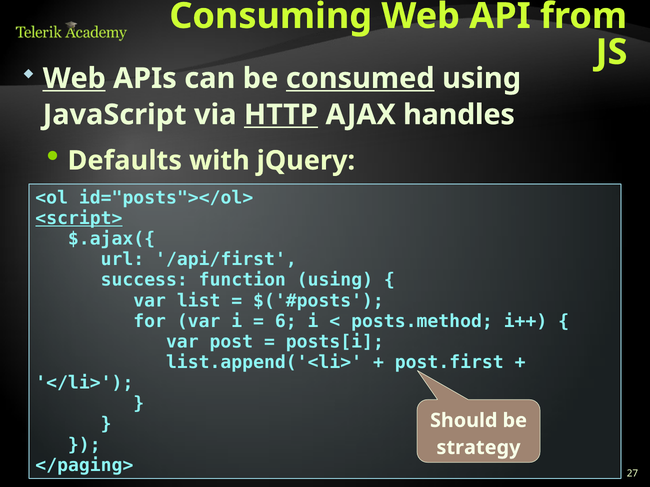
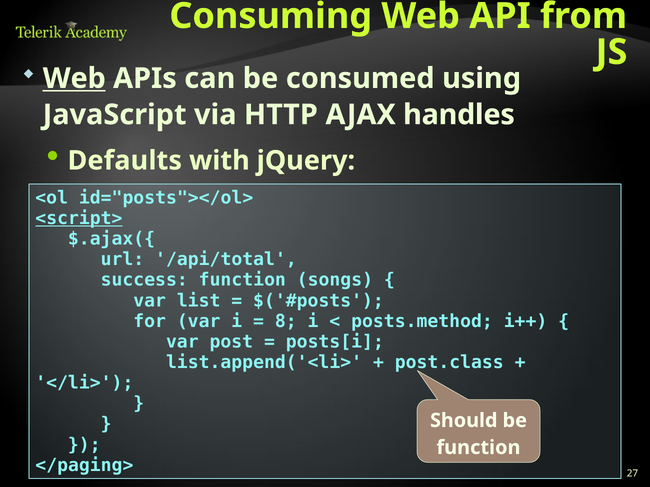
consumed underline: present -> none (360, 78)
HTTP underline: present -> none (281, 115)
/api/first: /api/first -> /api/total (226, 260)
function using: using -> songs (335, 280)
6: 6 -> 8 (286, 321)
post.first: post.first -> post.class (449, 363)
strategy: strategy -> function (478, 448)
